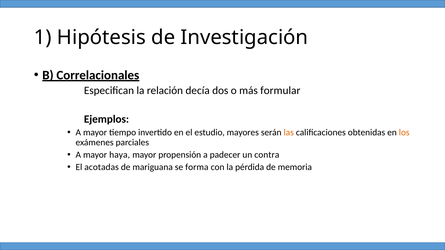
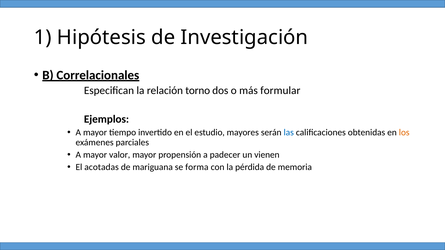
decía: decía -> torno (198, 91)
las colour: orange -> blue (289, 133)
haya: haya -> valor (120, 155)
contra: contra -> vienen (267, 155)
